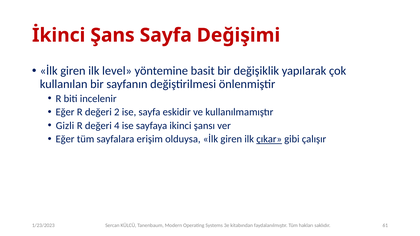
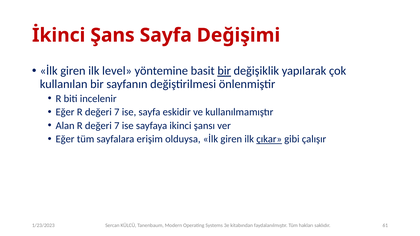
bir underline: none -> present (224, 71)
Eğer R değeri 2: 2 -> 7 (117, 112)
Gizli: Gizli -> Alan (65, 126)
4: 4 -> 7 (117, 126)
